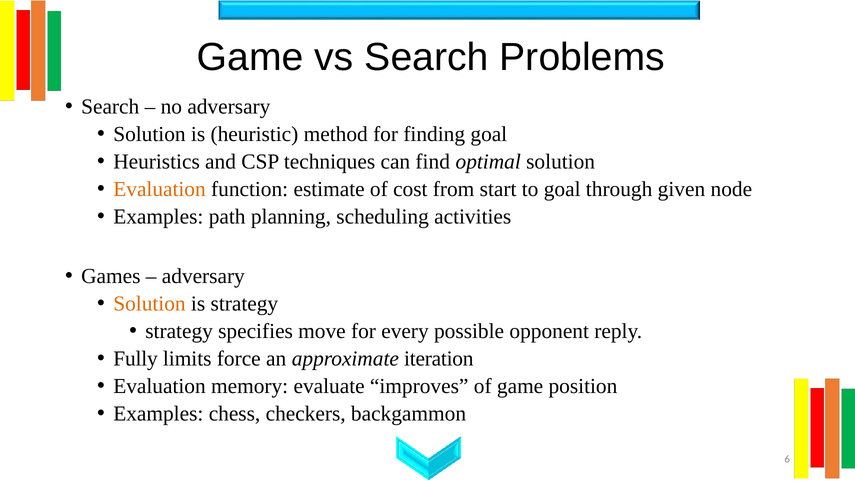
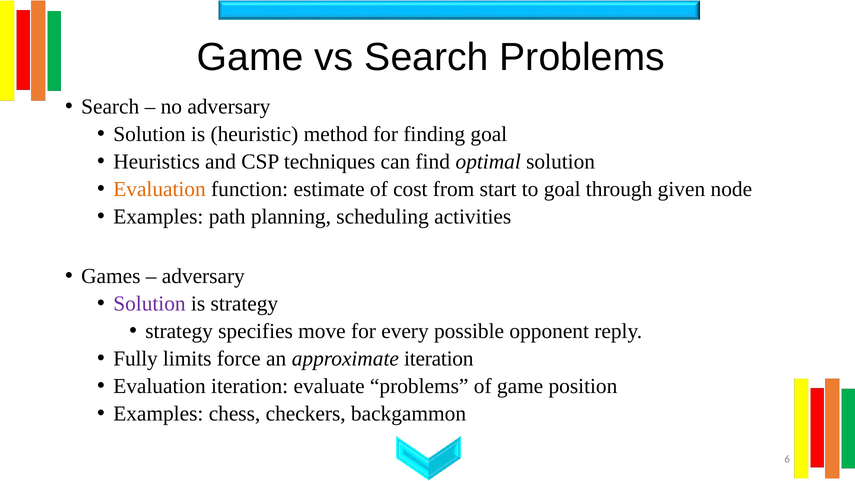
Solution colour: orange -> purple (149, 304)
Evaluation memory: memory -> iteration (250, 386)
evaluate improves: improves -> problems (419, 386)
